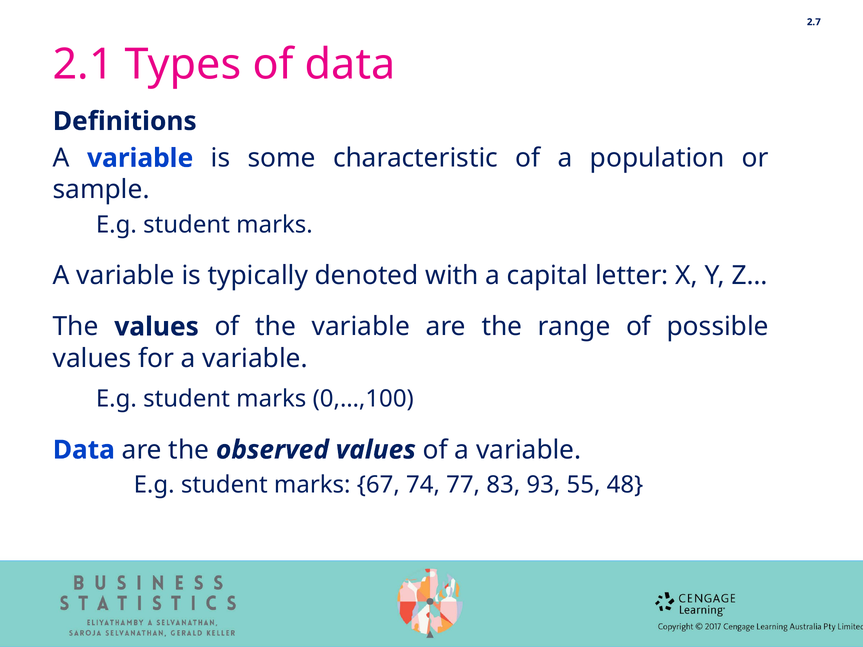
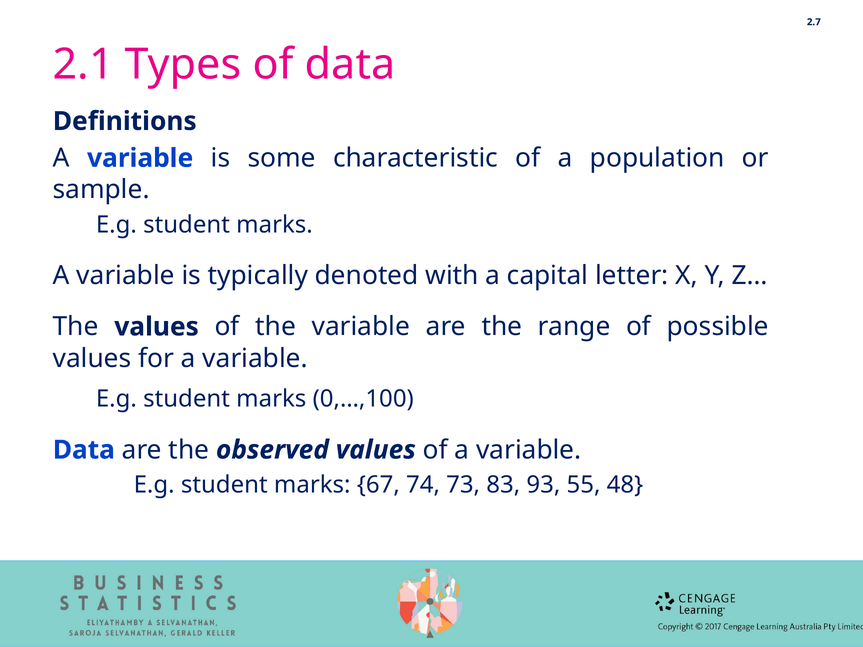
77: 77 -> 73 (463, 485)
